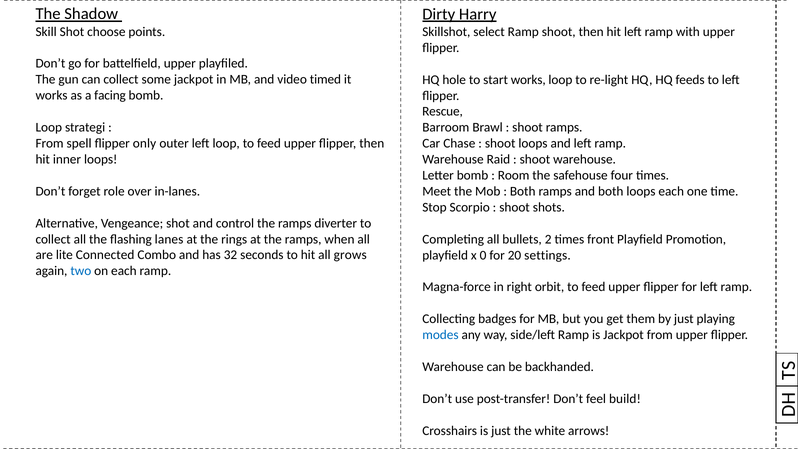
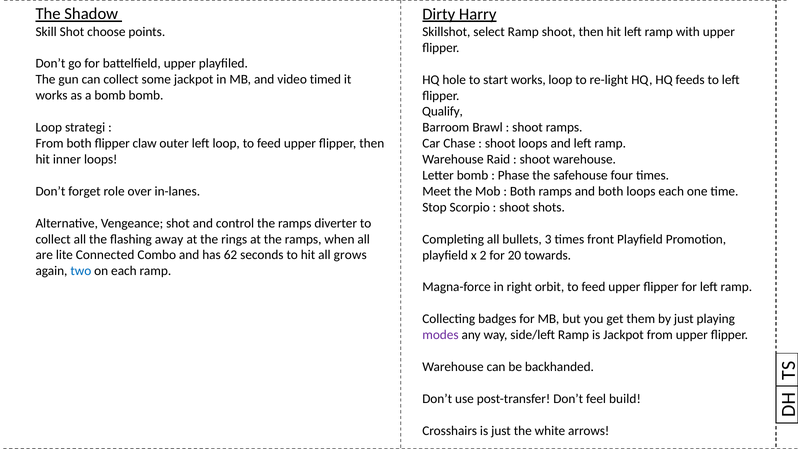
a facing: facing -> bomb (110, 95)
Rescue: Rescue -> Qualify (442, 112)
From spell: spell -> both (79, 143)
only: only -> claw (145, 143)
Room: Room -> Phase (514, 175)
lanes: lanes -> away (169, 239)
2: 2 -> 3 (548, 239)
32: 32 -> 62 (230, 255)
0: 0 -> 2 (483, 255)
settings: settings -> towards (548, 255)
modes colour: blue -> purple (440, 335)
